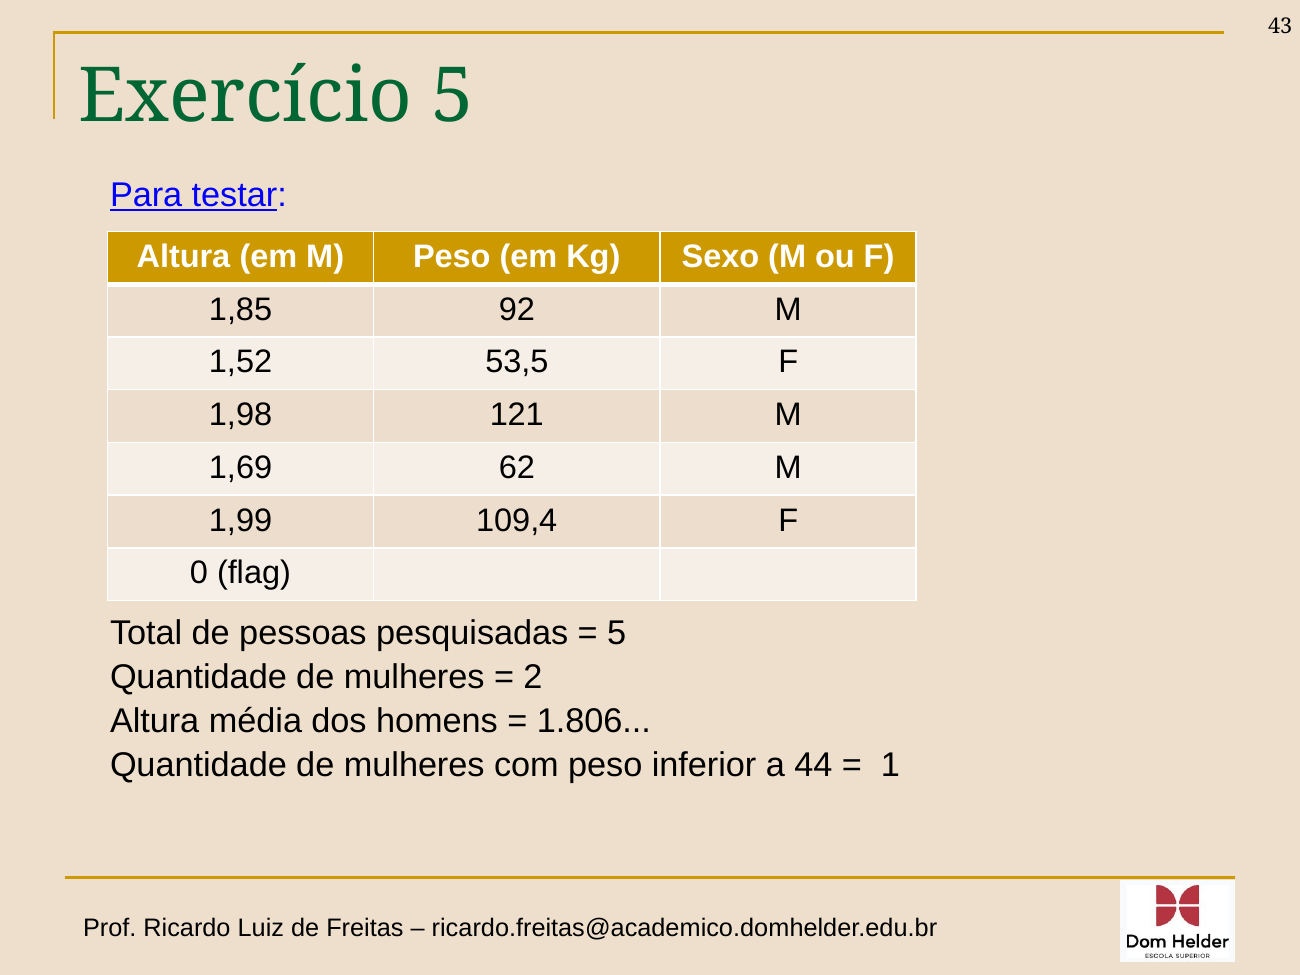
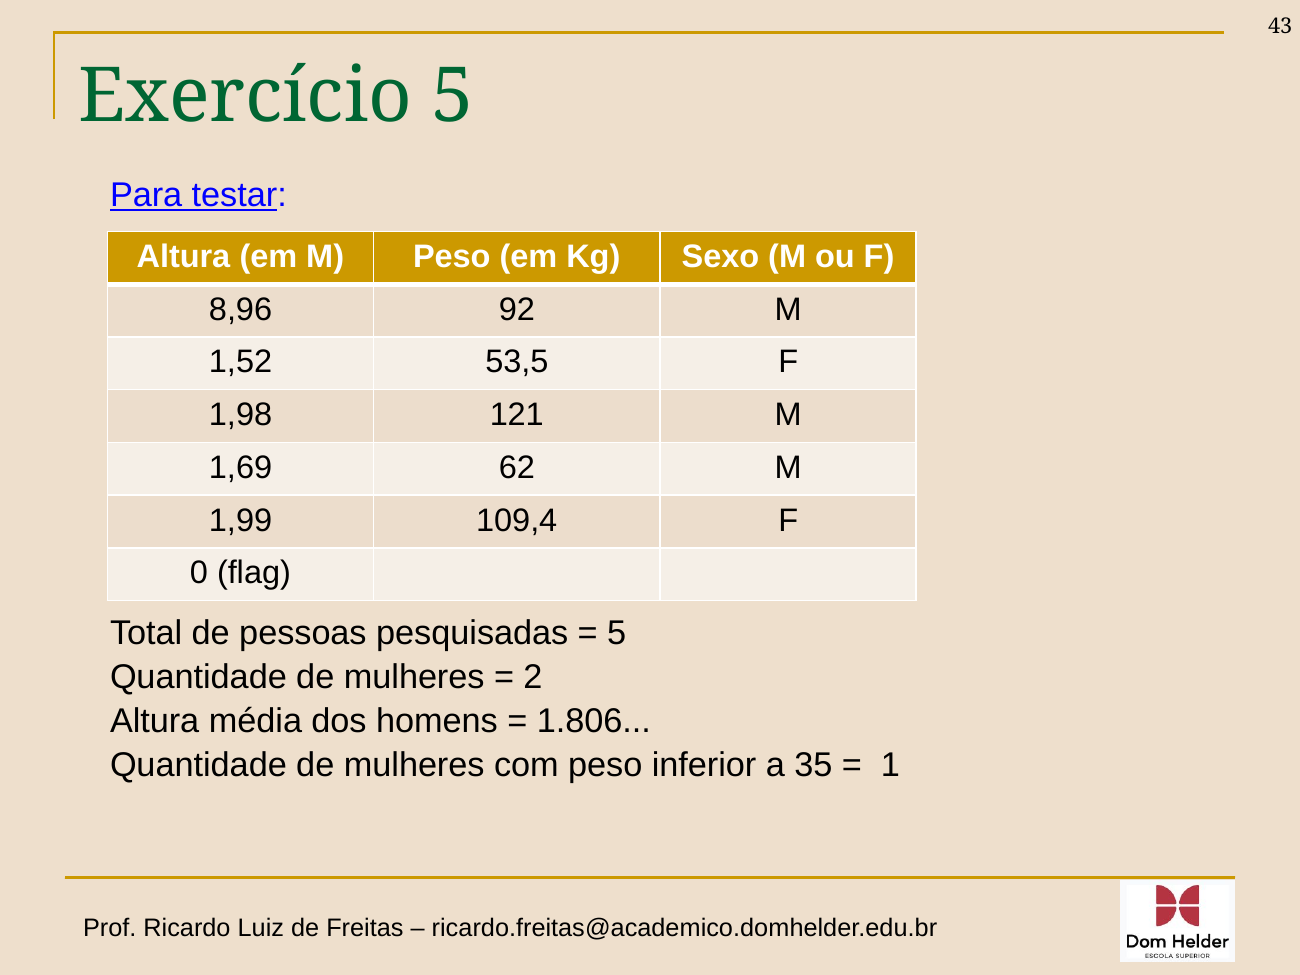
1,85: 1,85 -> 8,96 (241, 310)
44: 44 -> 35 (813, 765)
